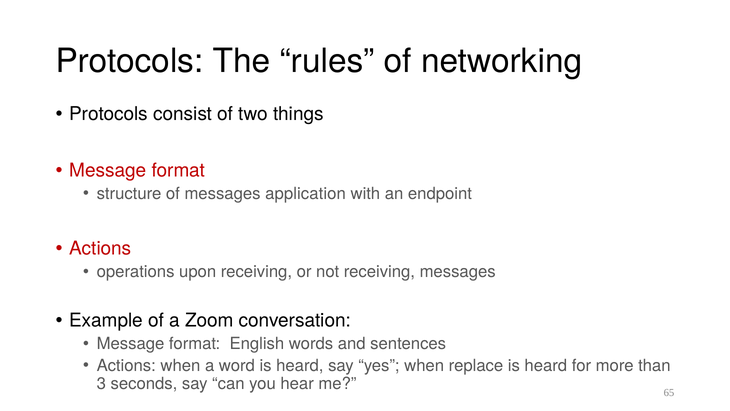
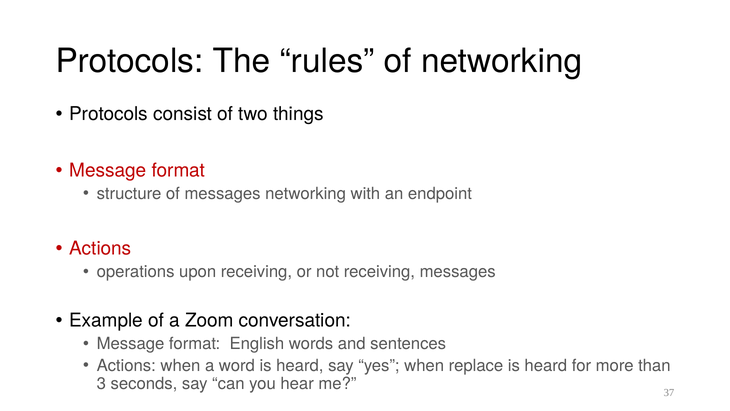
messages application: application -> networking (306, 193)
65: 65 -> 37 (669, 392)
